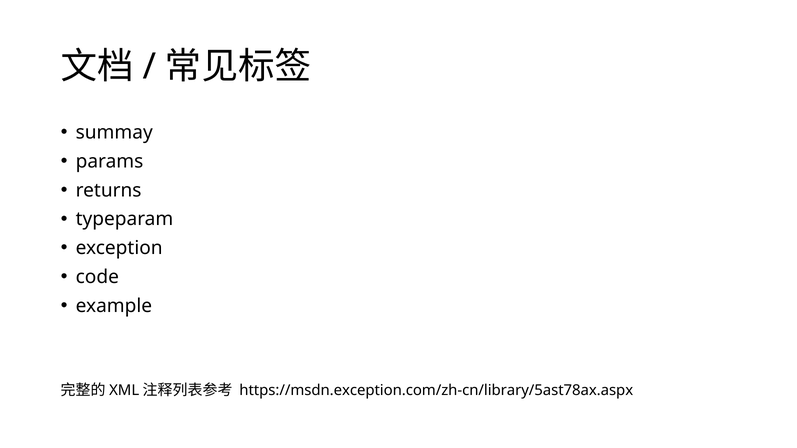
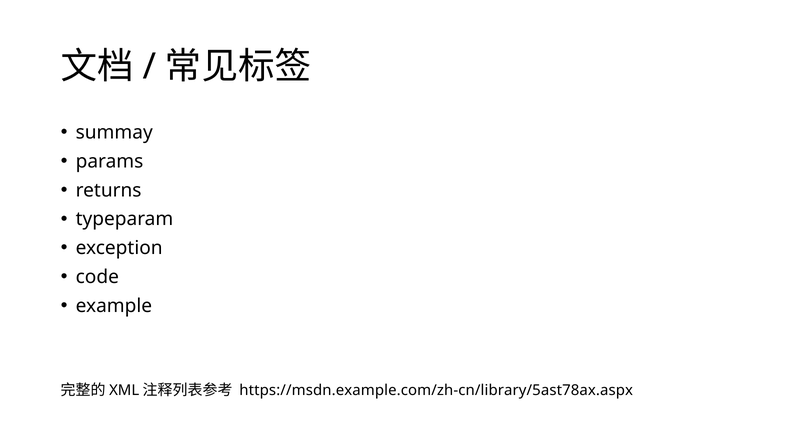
https://msdn.exception.com/zh-cn/library/5ast78ax.aspx: https://msdn.exception.com/zh-cn/library/5ast78ax.aspx -> https://msdn.example.com/zh-cn/library/5ast78ax.aspx (436, 391)
